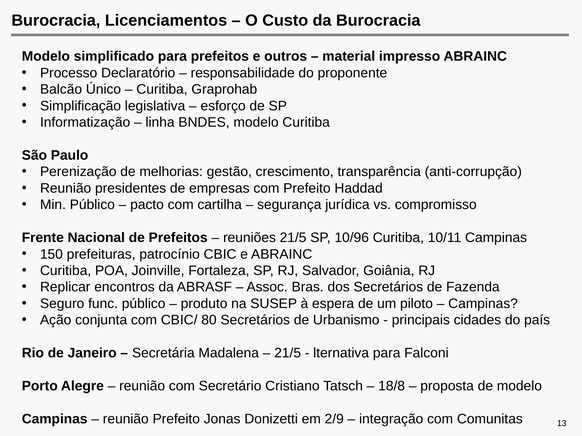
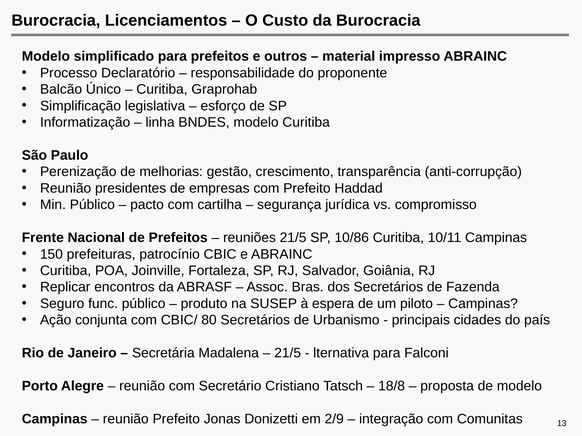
10/96: 10/96 -> 10/86 (352, 238)
